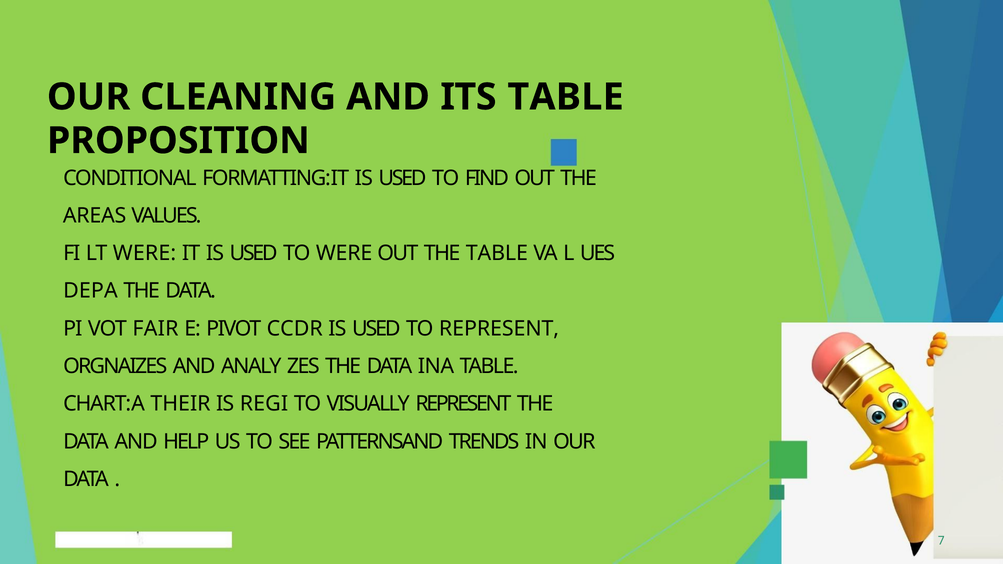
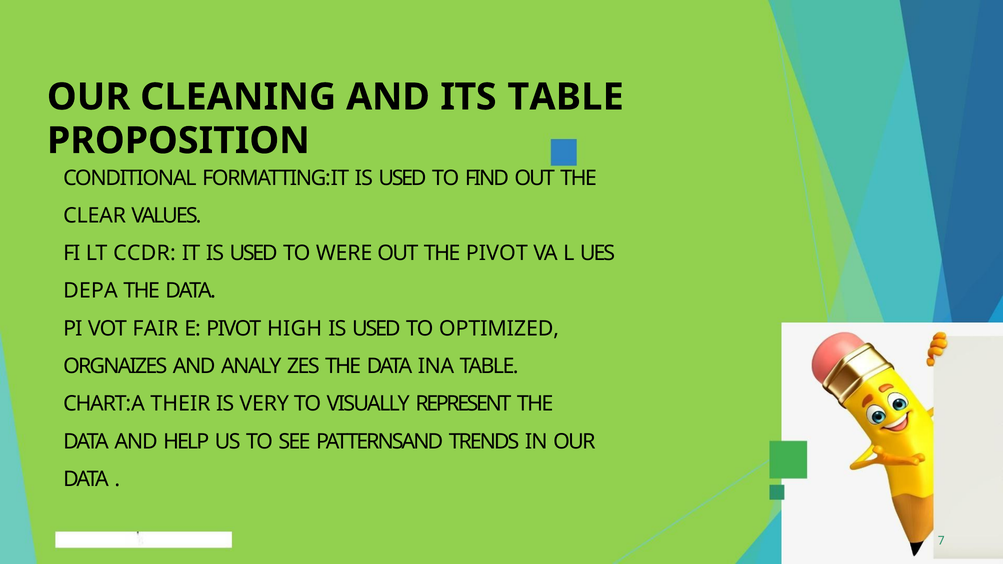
AREAS: AREAS -> CLEAR (95, 216)
LT WERE: WERE -> CCDR (144, 253)
THE TABLE: TABLE -> PIVOT (497, 253)
CCDR: CCDR -> HIGH (295, 329)
TO REPRESENT: REPRESENT -> OPTIMIZED (499, 329)
REGI: REGI -> VERY (264, 404)
